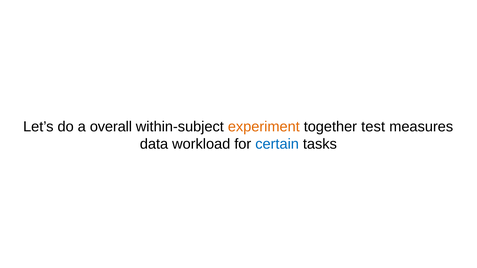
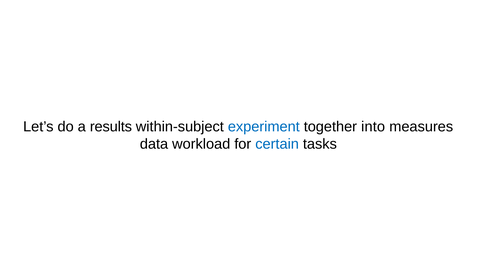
overall: overall -> results (111, 127)
experiment colour: orange -> blue (264, 127)
test: test -> into (373, 127)
